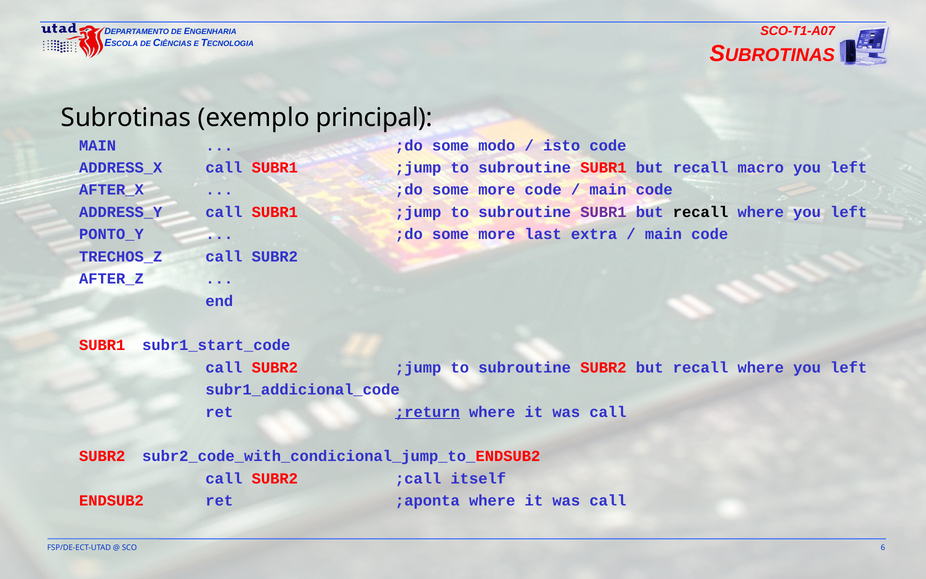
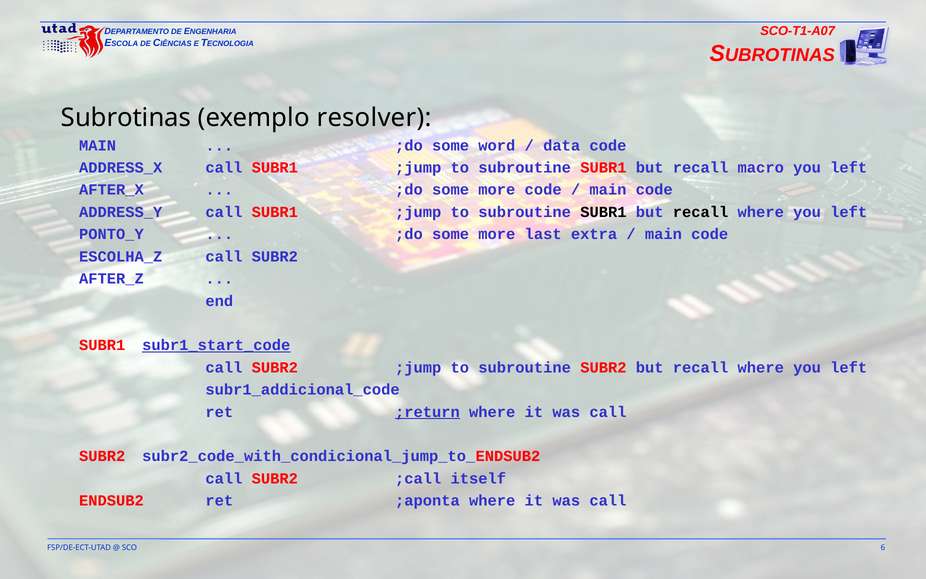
principal: principal -> resolver (374, 118)
modo: modo -> word (497, 145)
isto: isto -> data (562, 145)
SUBR1 colour: purple -> black (603, 212)
TRECHOS_Z: TRECHOS_Z -> ESCOLHA_Z (121, 256)
subr1_start_code underline: none -> present (216, 345)
